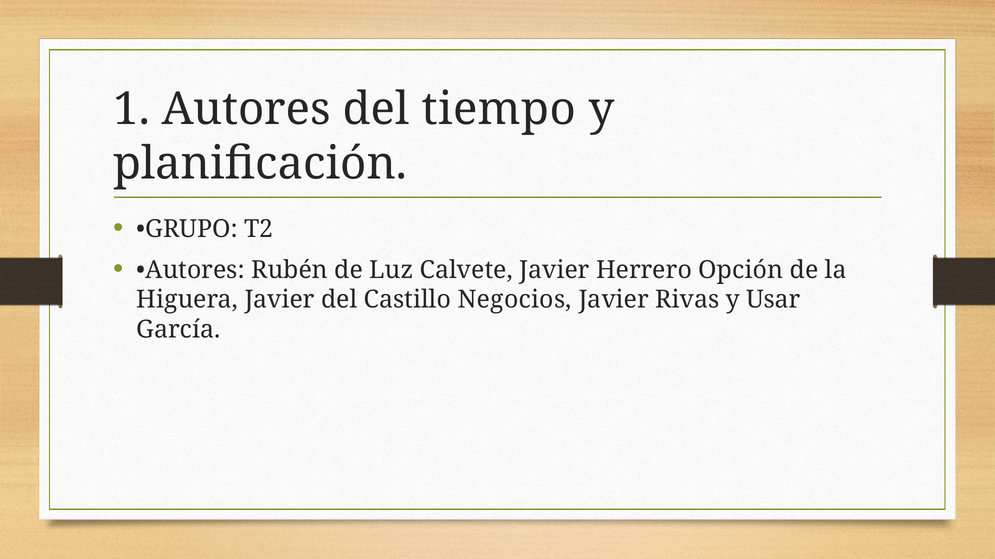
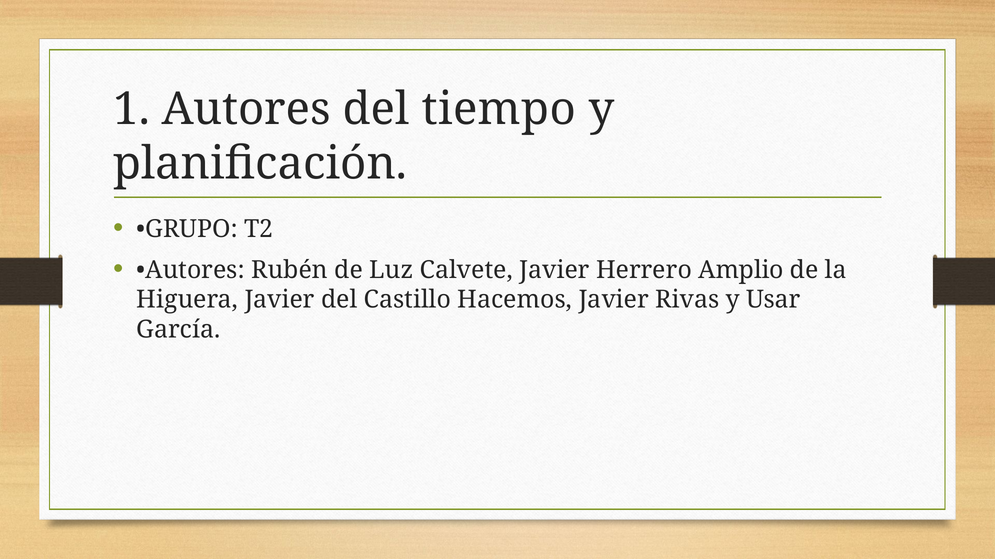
Opción: Opción -> Amplio (741, 270)
Negocios: Negocios -> Hacemos (515, 300)
